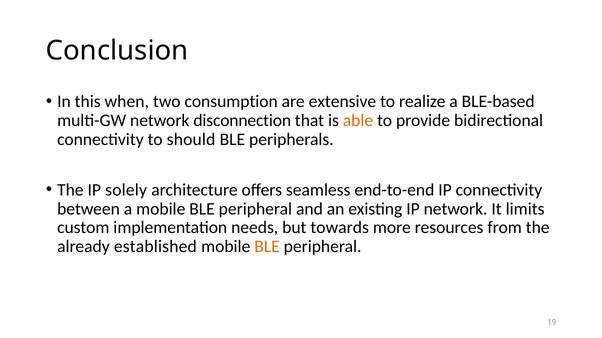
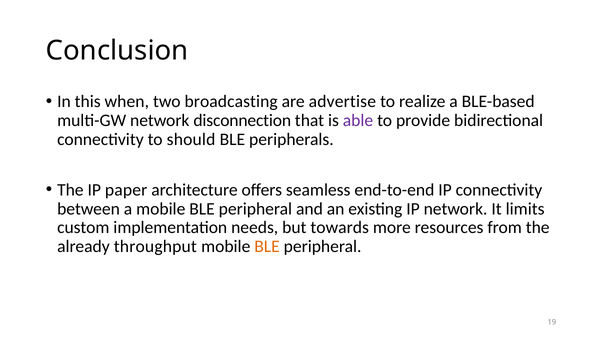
consumption: consumption -> broadcasting (231, 102)
extensive: extensive -> advertise (342, 102)
able colour: orange -> purple (358, 121)
solely: solely -> paper (126, 190)
established: established -> throughput (155, 247)
